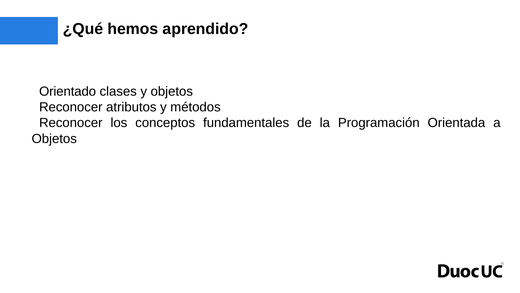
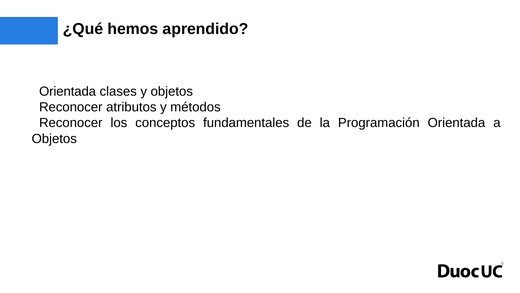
Orientado: Orientado -> Orientada (68, 91)
